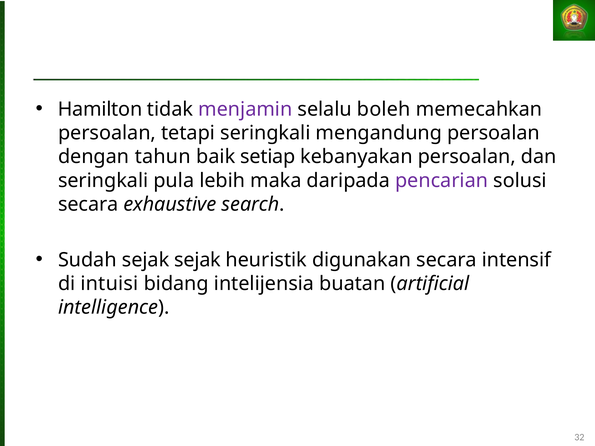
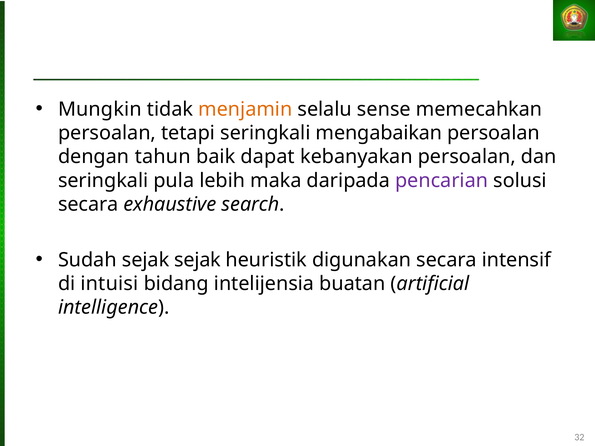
Hamilton: Hamilton -> Mungkin (100, 109)
menjamin colour: purple -> orange (245, 109)
boleh: boleh -> sense (384, 109)
mengandung: mengandung -> mengabaikan (379, 133)
setiap: setiap -> dapat (268, 157)
